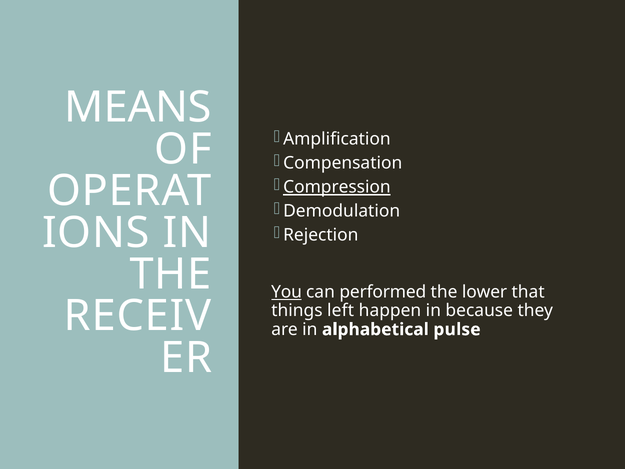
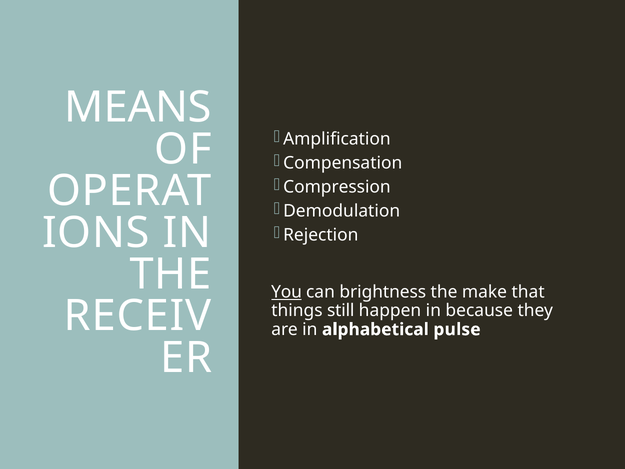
Compression underline: present -> none (337, 187)
performed: performed -> brightness (383, 292)
lower: lower -> make (484, 292)
left: left -> still (341, 311)
